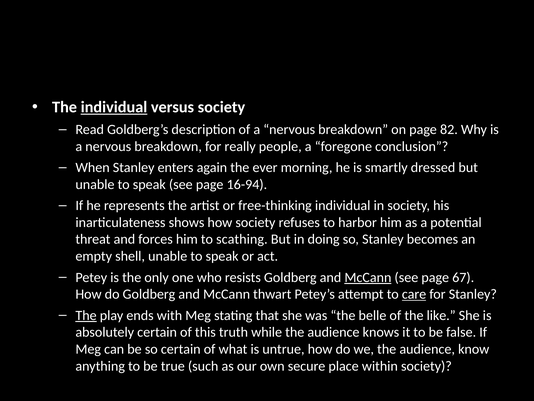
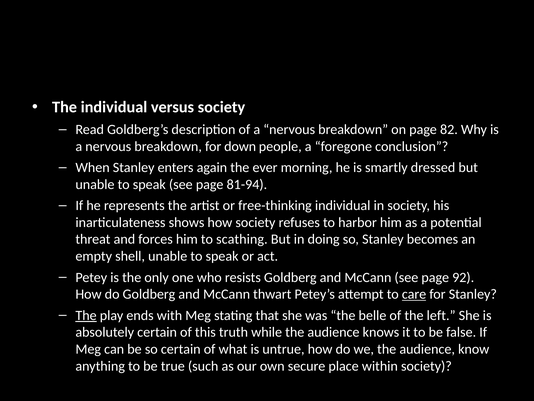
individual underline: present -> none (114, 107)
really: really -> down (240, 146)
16-94: 16-94 -> 81-94 (247, 184)
McCann underline: present -> none (368, 277)
67: 67 -> 92 (463, 277)
like: like -> left (441, 315)
